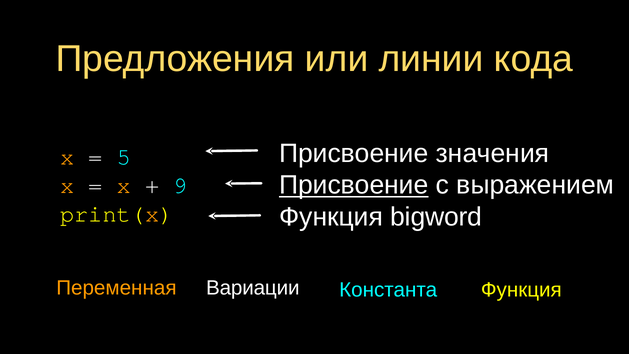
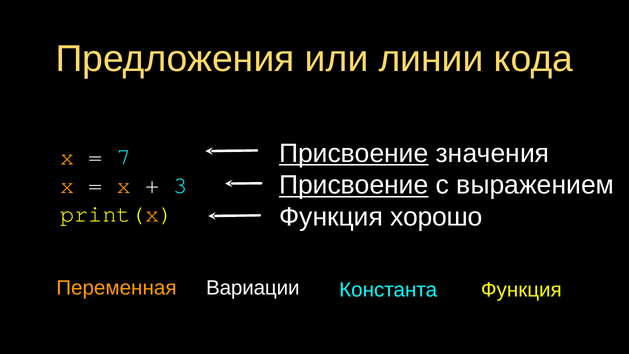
Присвоение underline: none -> present (354, 153)
5: 5 -> 7 (124, 157)
9: 9 -> 3 (180, 185)
bigword: bigword -> хорошо (436, 217)
